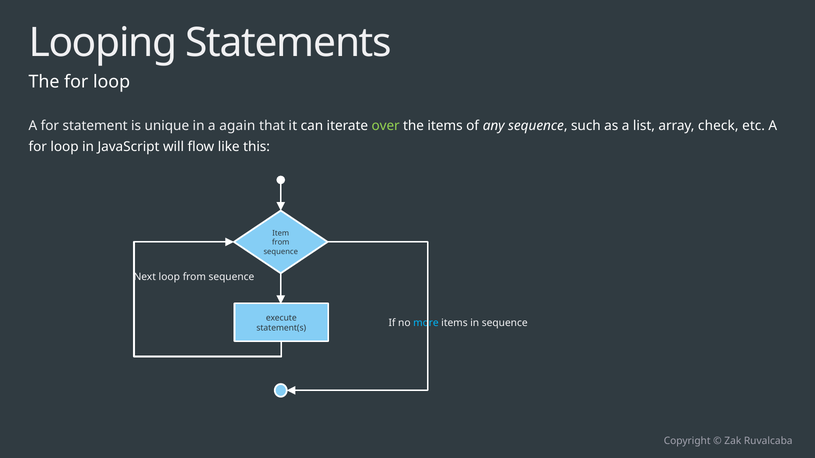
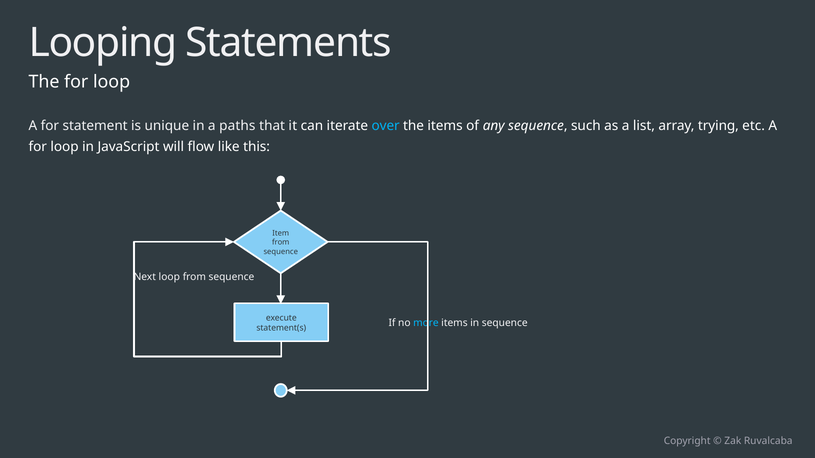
again: again -> paths (237, 126)
over colour: light green -> light blue (386, 126)
check: check -> trying (718, 126)
